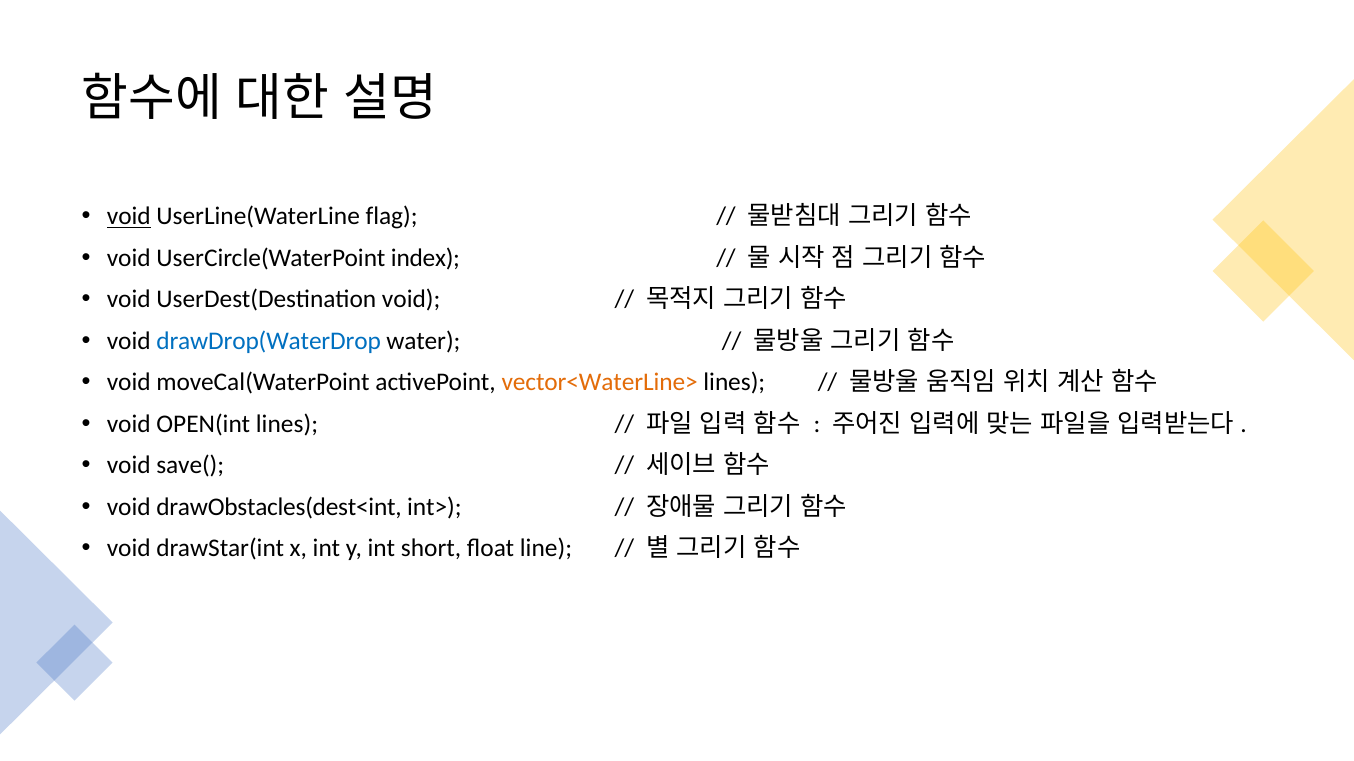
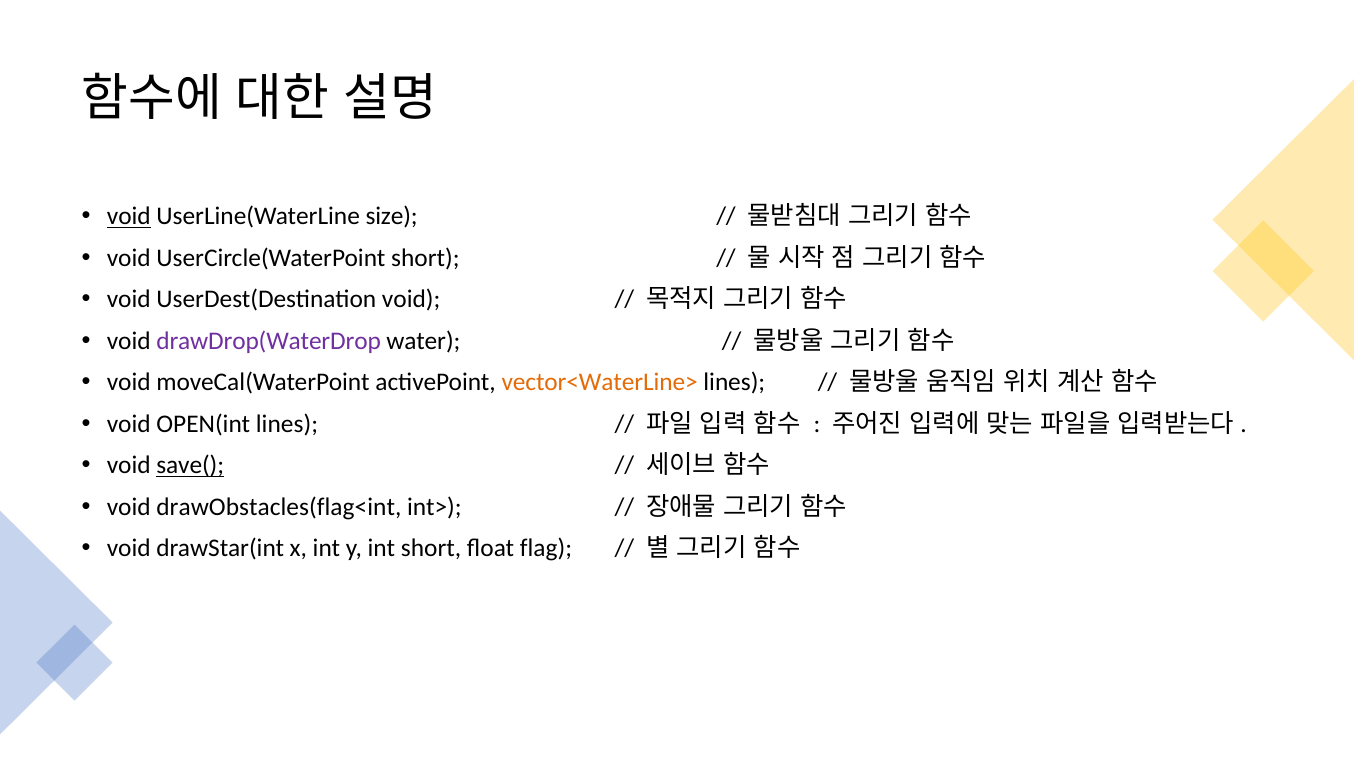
flag: flag -> size (392, 217)
UserCircle(WaterPoint index: index -> short (425, 258)
drawDrop(WaterDrop colour: blue -> purple (269, 341)
save( underline: none -> present (190, 466)
drawObstacles(dest<int: drawObstacles(dest<int -> drawObstacles(flag<int (279, 507)
line: line -> flag (546, 549)
